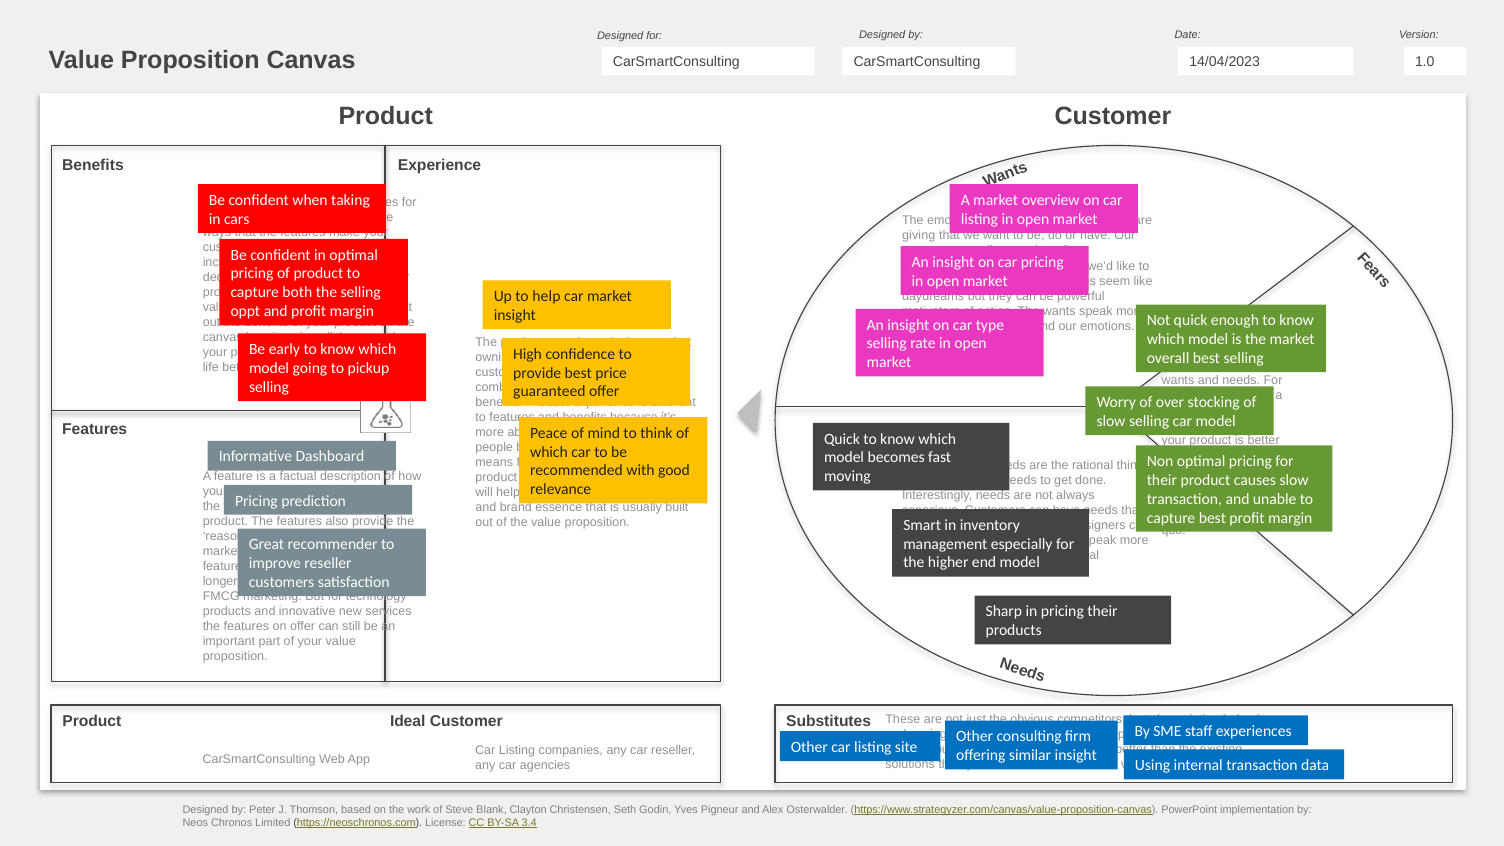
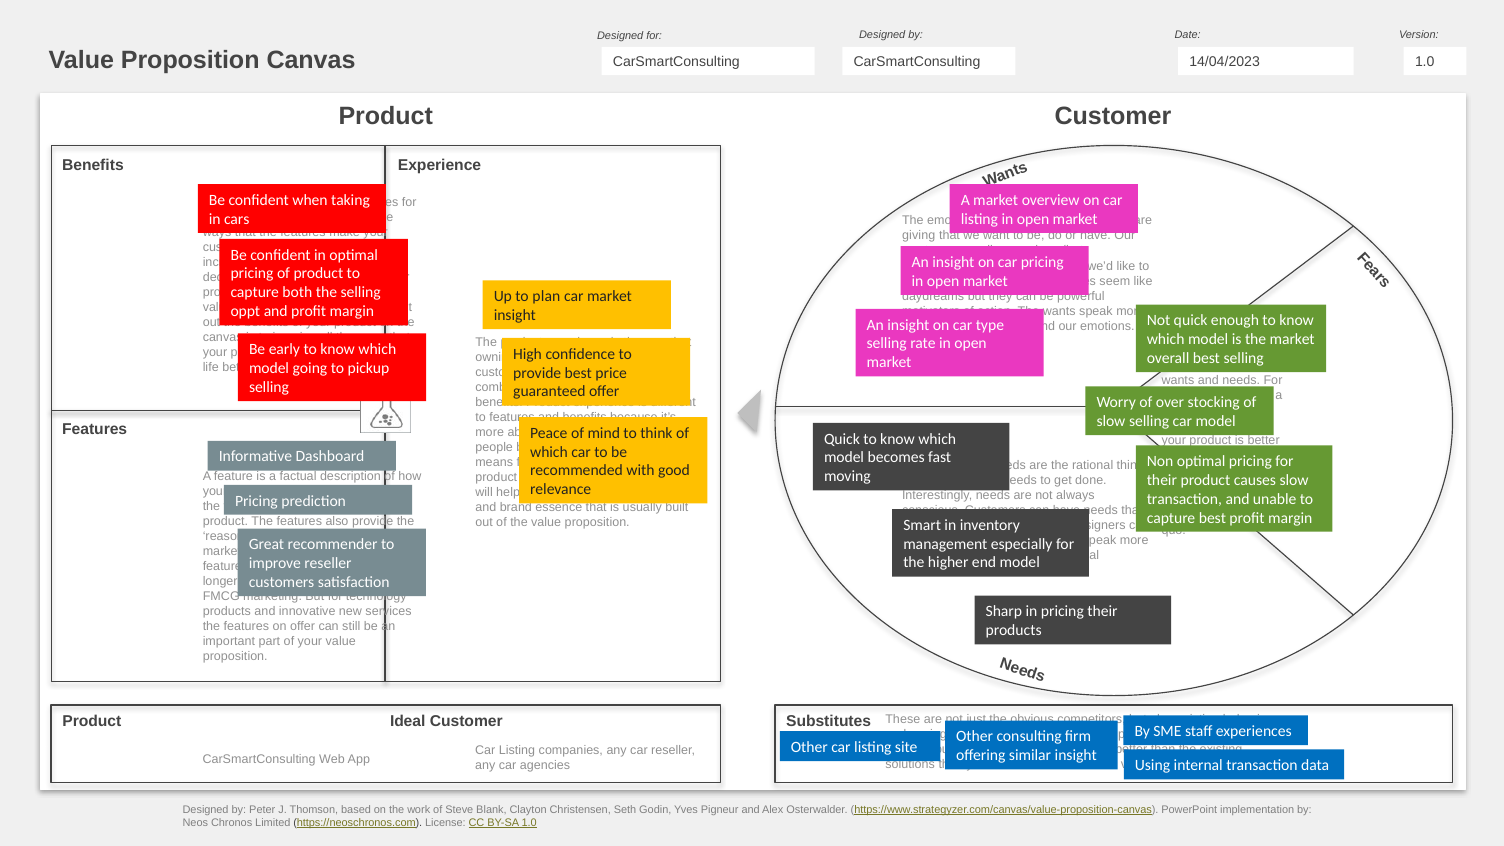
to help: help -> plan (546, 296)
BY-SA 3.4: 3.4 -> 1.0 (529, 823)
